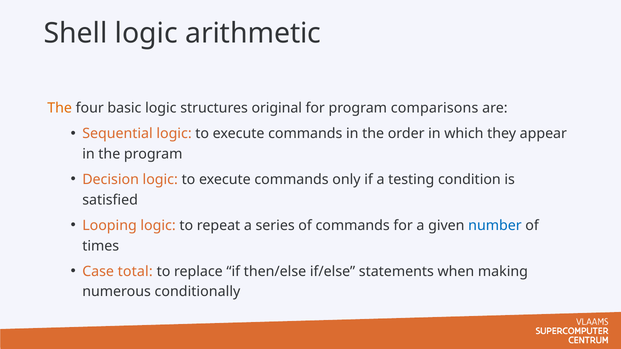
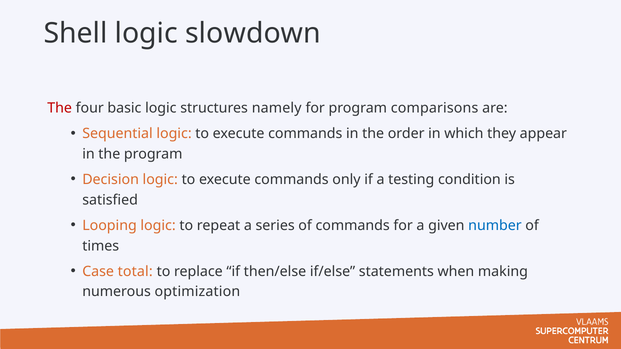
arithmetic: arithmetic -> slowdown (253, 34)
The colour: orange -> red (60, 108)
original: original -> namely (277, 108)
conditionally: conditionally -> optimization (197, 292)
